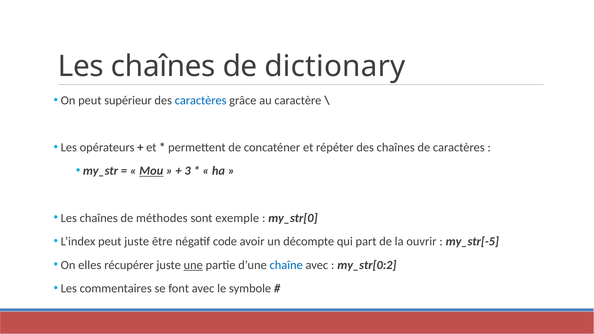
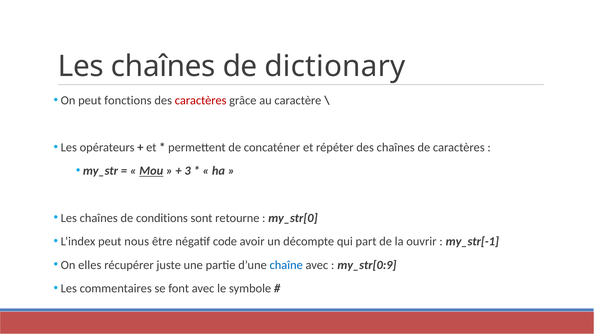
supérieur: supérieur -> fonctions (128, 100)
caractères colour: blue -> red (201, 100)
méthodes: méthodes -> conditions (162, 218)
exemple: exemple -> retourne (237, 218)
peut juste: juste -> nous (137, 242)
my_str[-5: my_str[-5 -> my_str[-1 (472, 242)
une underline: present -> none (193, 265)
my_str[0:2: my_str[0:2 -> my_str[0:9 (367, 265)
